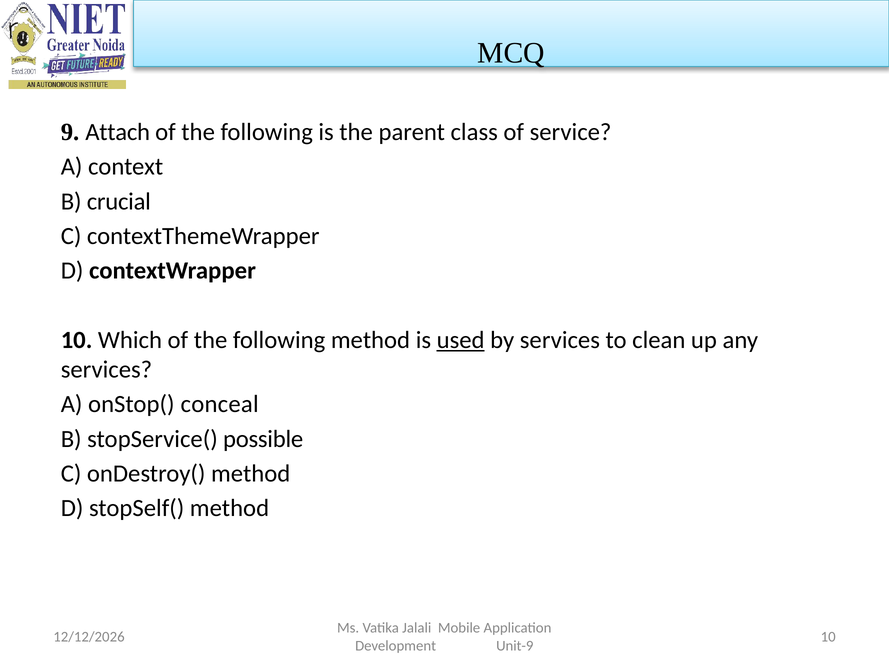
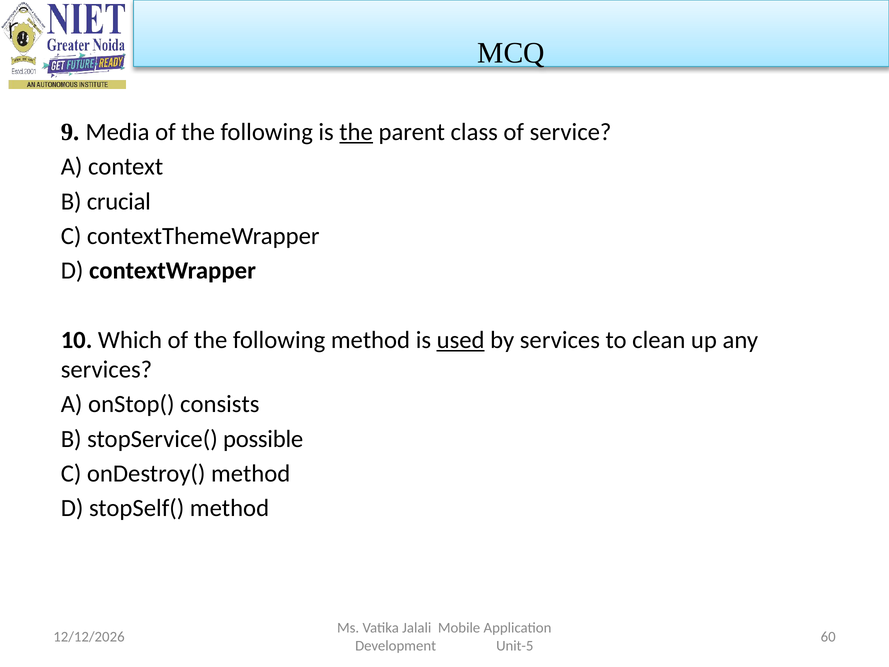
Attach: Attach -> Media (118, 132)
the underline: none -> present (356, 132)
conceal: conceal -> consists (220, 404)
10: 10 -> 60 (828, 637)
Unit-9: Unit-9 -> Unit-5 (515, 646)
